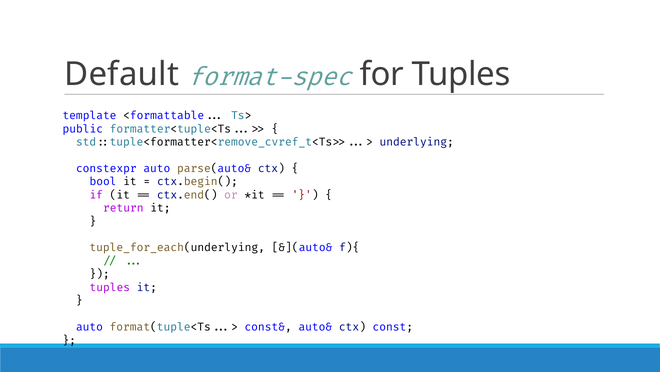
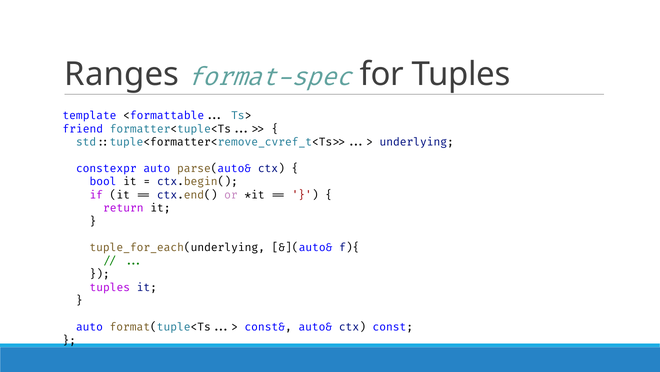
Default: Default -> Ranges (122, 74)
public: public -> friend (83, 129)
